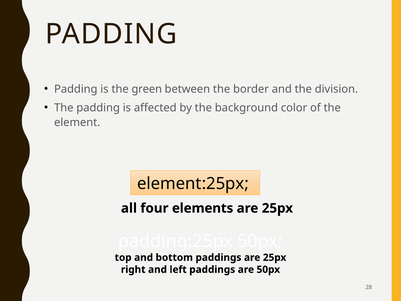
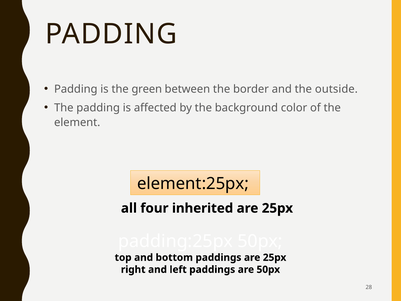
division: division -> outside (336, 89)
elements: elements -> inherited (203, 208)
